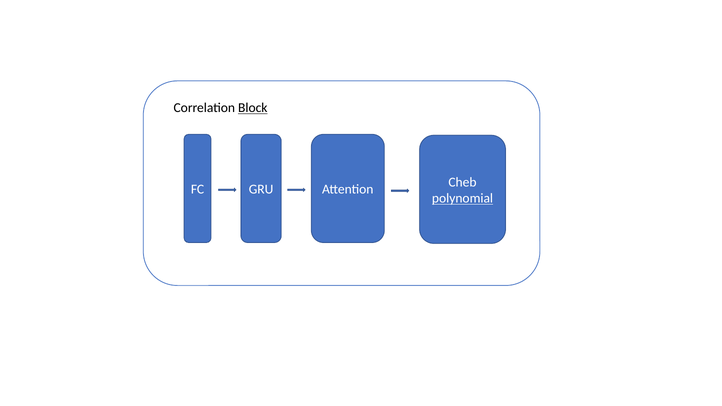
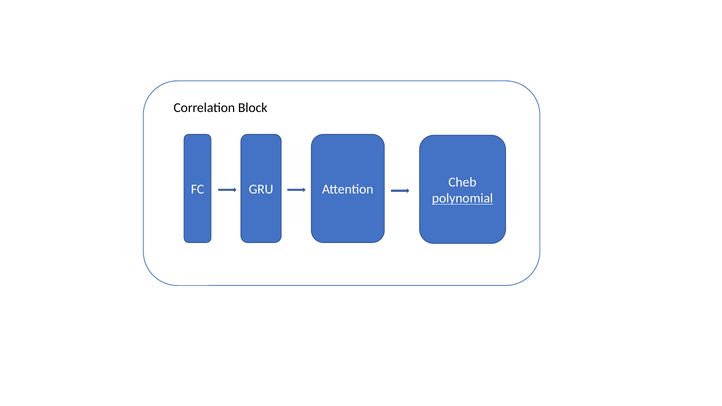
Block underline: present -> none (253, 108)
